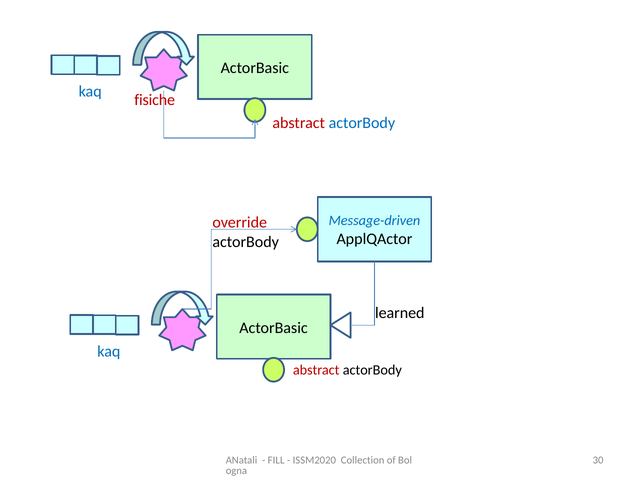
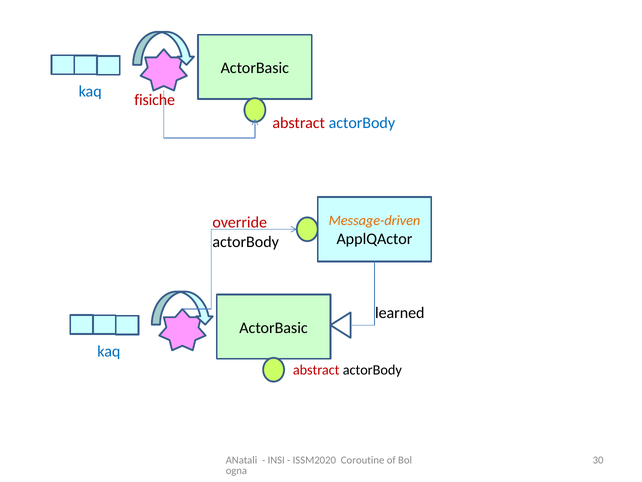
Message-driven colour: blue -> orange (374, 220)
FILL: FILL -> INSI (276, 460)
Collection: Collection -> Coroutine (363, 460)
